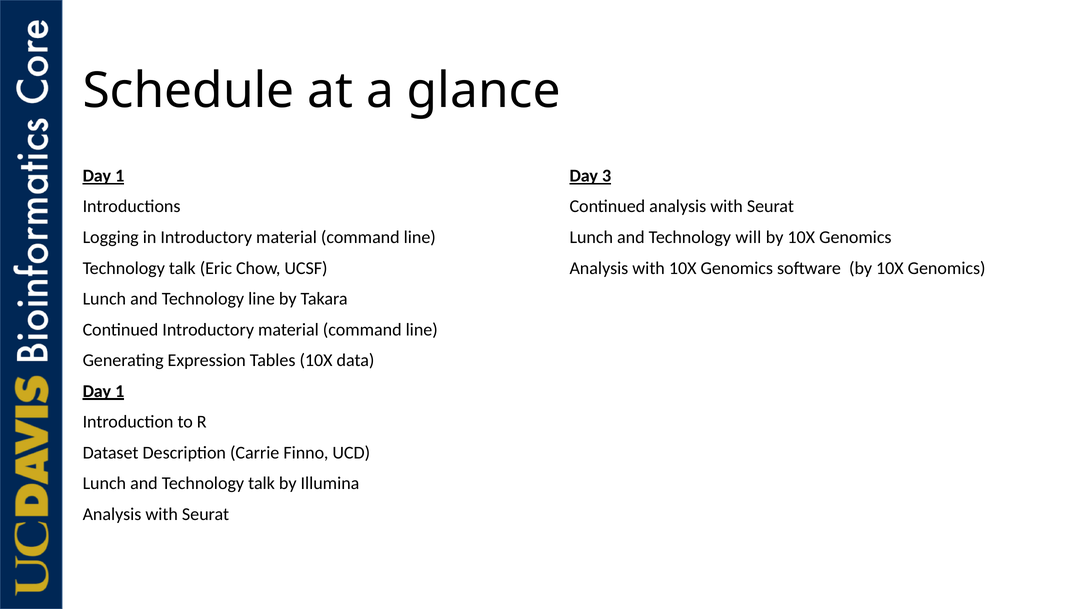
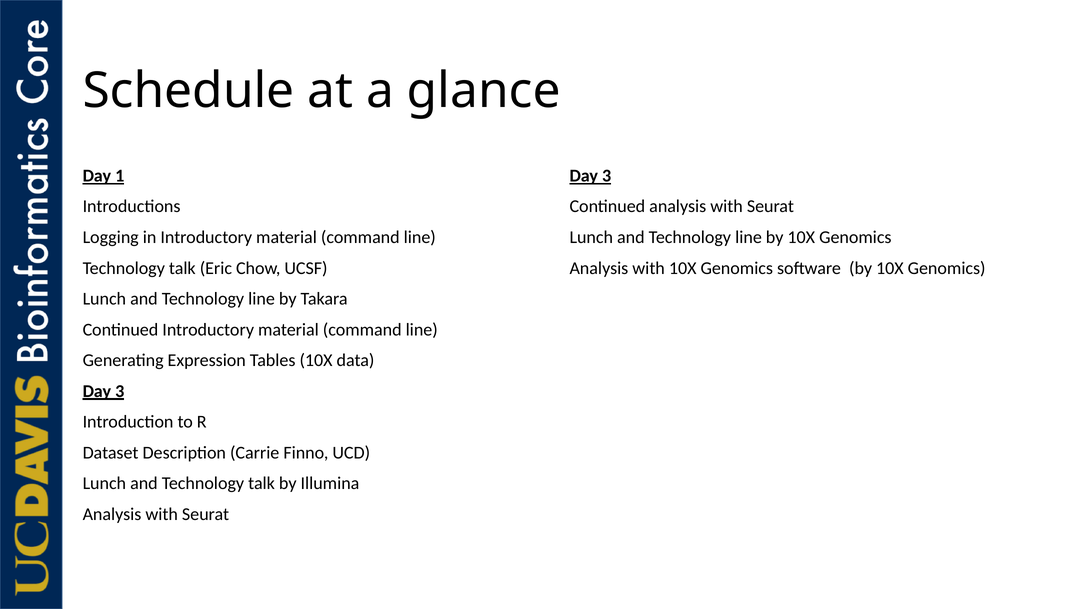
will: will -> line (749, 238)
1: 1 -> 3 (120, 392)
